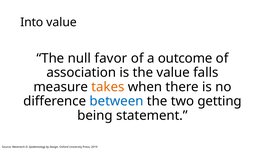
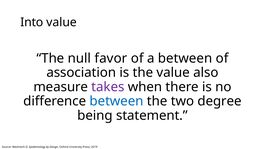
a outcome: outcome -> between (185, 58)
falls: falls -> also (206, 73)
takes colour: orange -> purple (108, 87)
getting: getting -> degree (220, 101)
